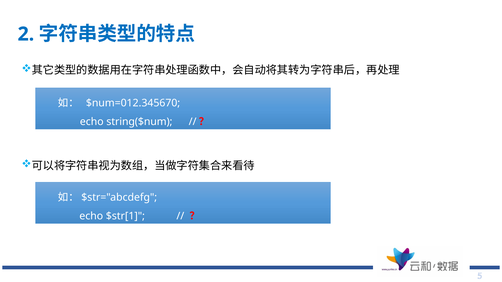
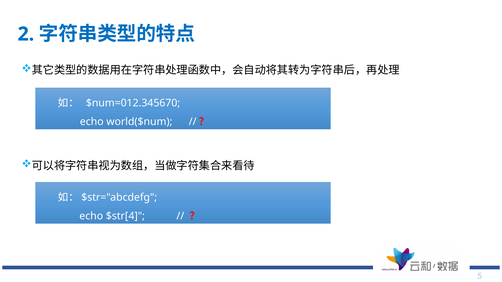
string($num: string($num -> world($num (139, 122)
$str[1: $str[1 -> $str[4 (125, 216)
